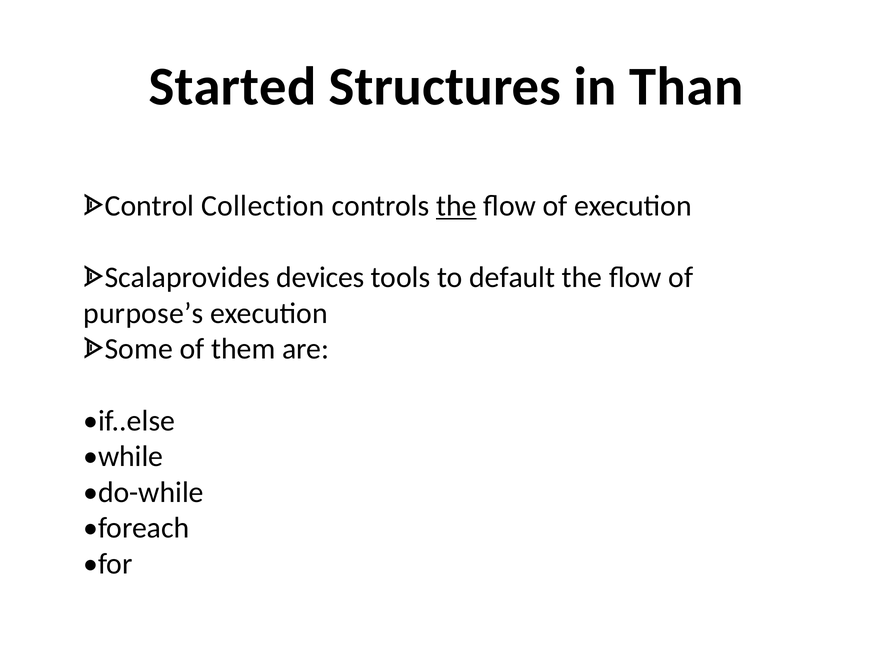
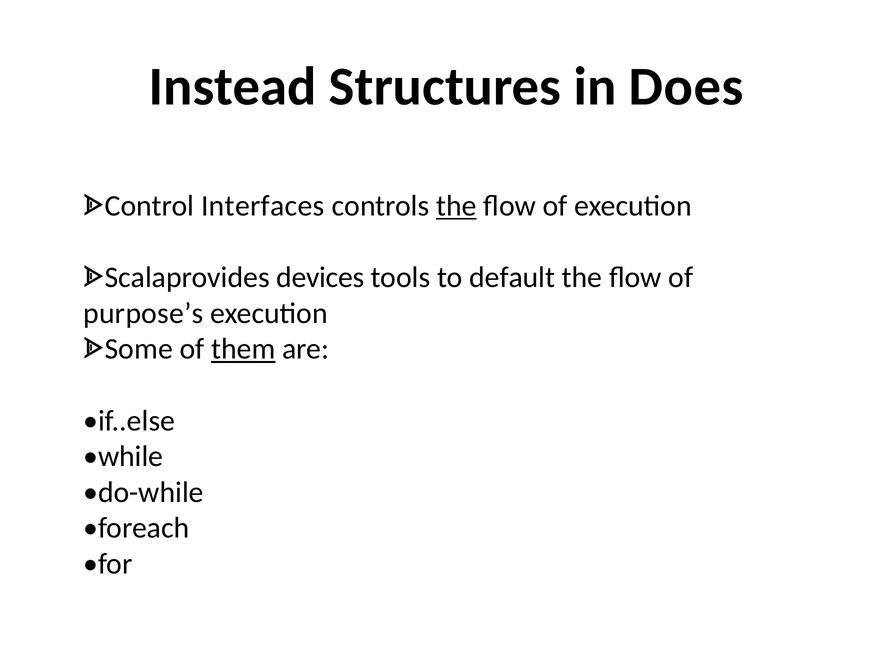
Started: Started -> Instead (233, 87)
Than: Than -> Does (686, 87)
Collection: Collection -> Interfaces (263, 206)
them underline: none -> present (243, 349)
